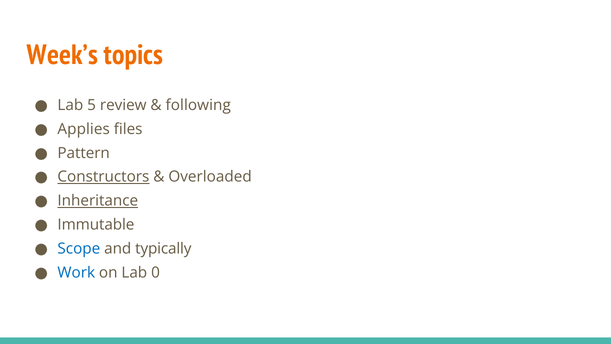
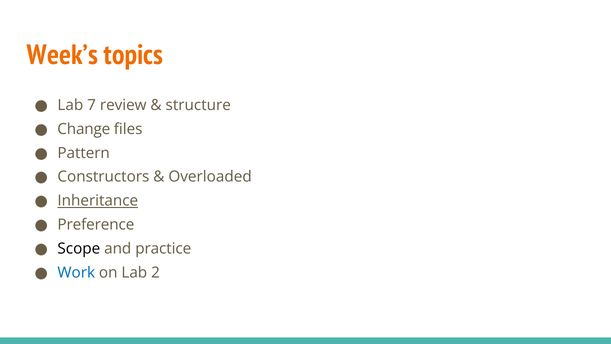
5: 5 -> 7 (92, 105)
following: following -> structure (198, 105)
Applies: Applies -> Change (84, 129)
Constructors underline: present -> none (103, 177)
Immutable: Immutable -> Preference (96, 225)
Scope colour: blue -> black (79, 248)
typically: typically -> practice (163, 248)
0: 0 -> 2 (156, 272)
